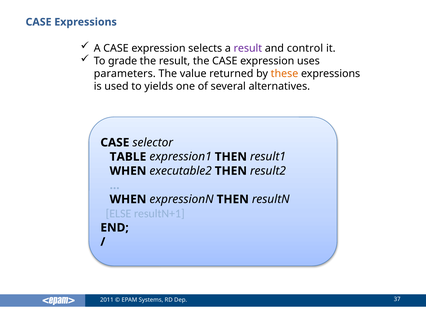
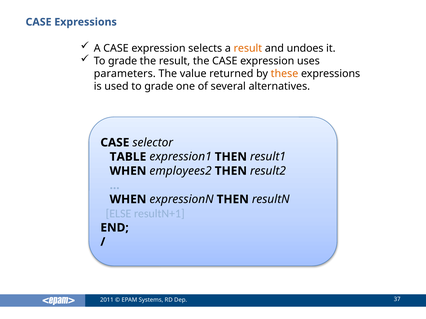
result colour: purple -> orange (248, 48)
control: control -> undoes (305, 48)
used to yields: yields -> grade (159, 87)
executable2: executable2 -> employees2 (181, 171)
